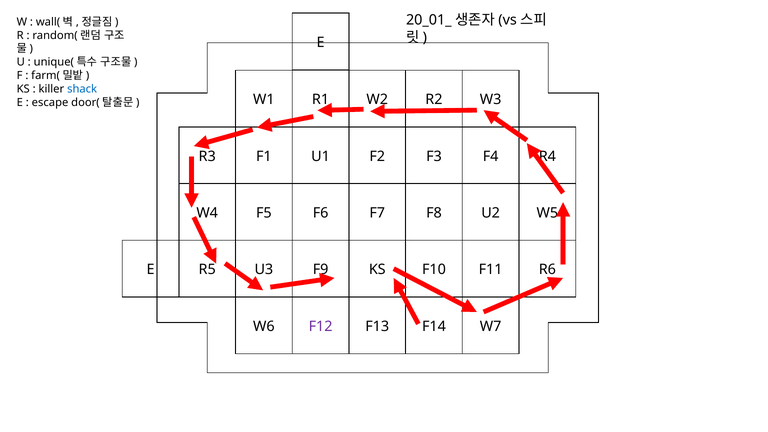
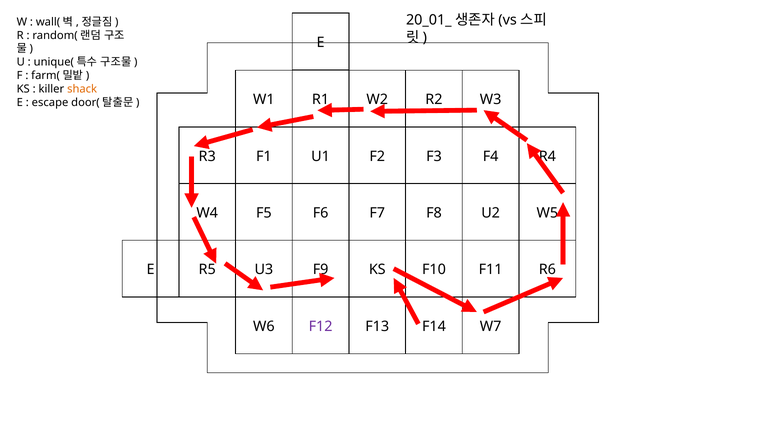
shack colour: blue -> orange (82, 89)
